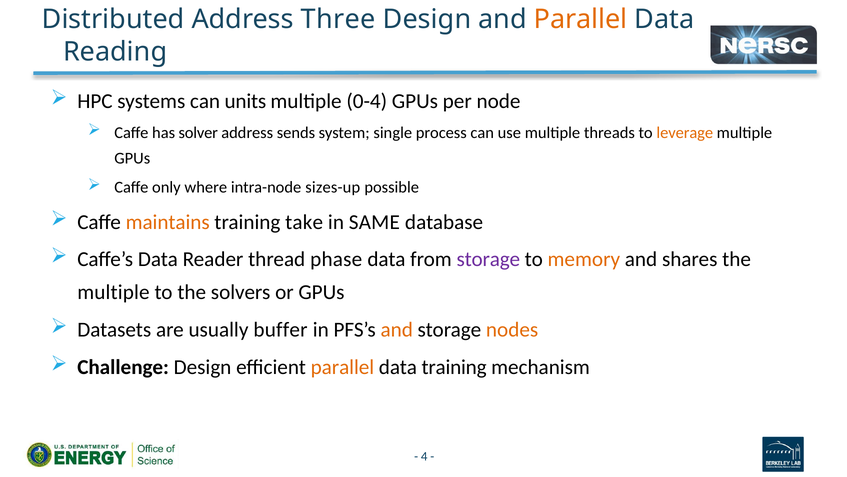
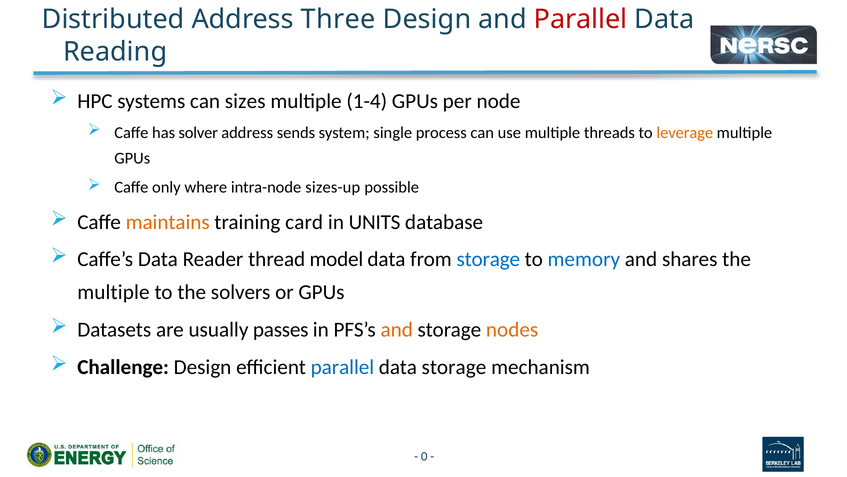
Parallel colour: orange -> red (581, 19)
units: units -> sizes (245, 101)
0-4: 0-4 -> 1-4 (367, 101)
take: take -> card (304, 222)
SAME: SAME -> UNITS (375, 222)
phase: phase -> model (336, 259)
storage colour: purple -> blue (488, 259)
memory colour: orange -> blue (584, 259)
buffer: buffer -> passes (281, 329)
parallel colour: orange -> blue (342, 367)
data training: training -> storage (454, 367)
4: 4 -> 0 (424, 456)
